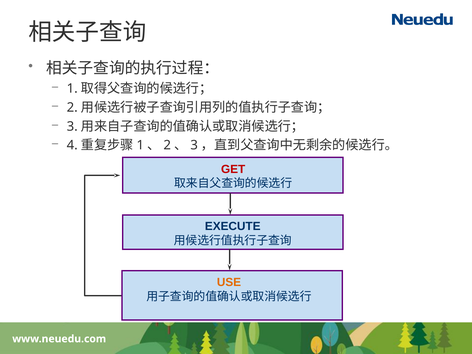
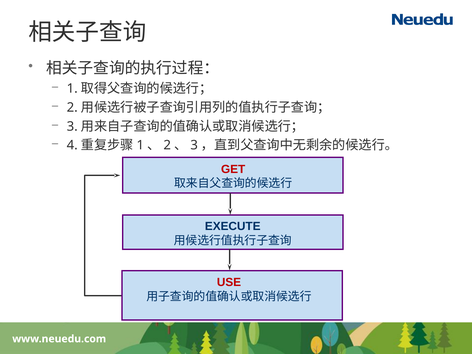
USE colour: orange -> red (229, 282)
